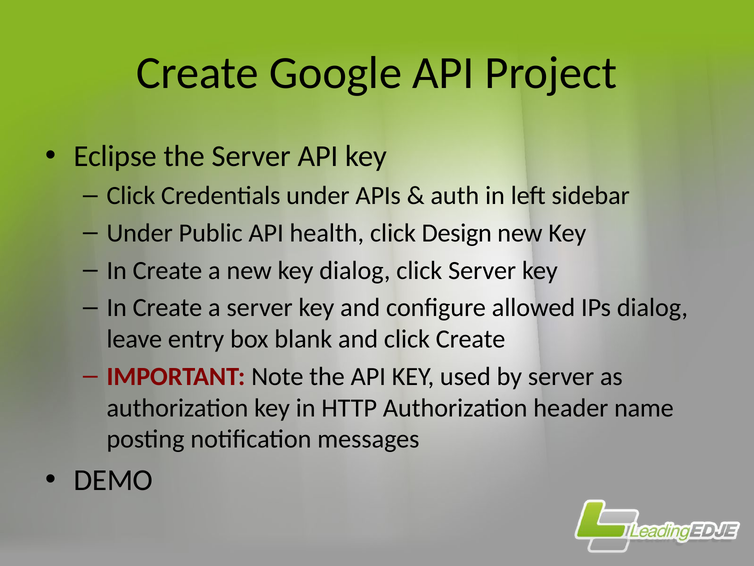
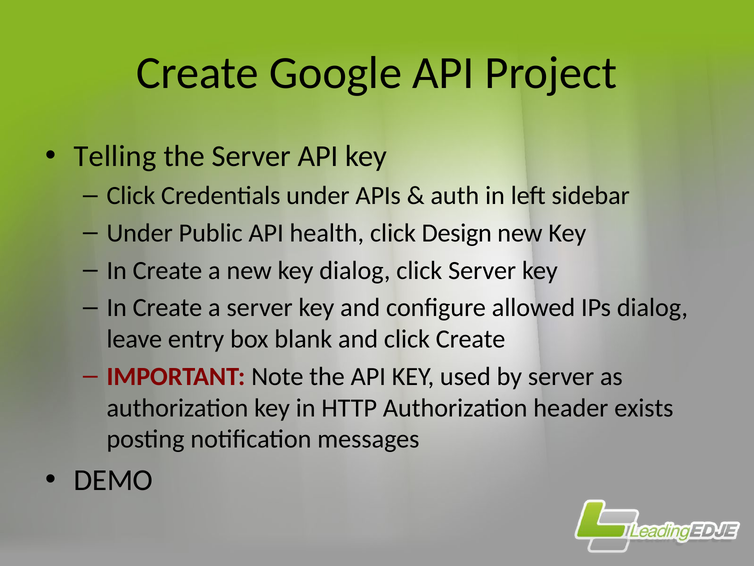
Eclipse: Eclipse -> Telling (115, 156)
name: name -> exists (644, 408)
